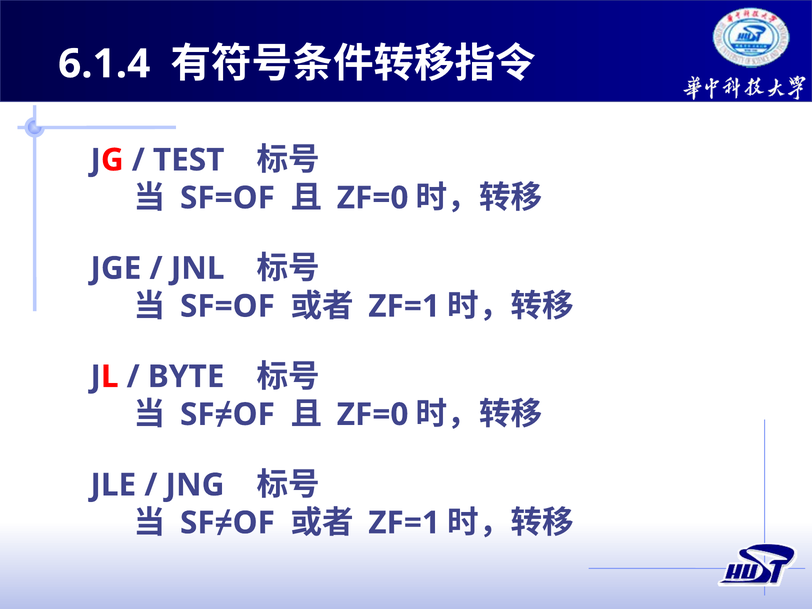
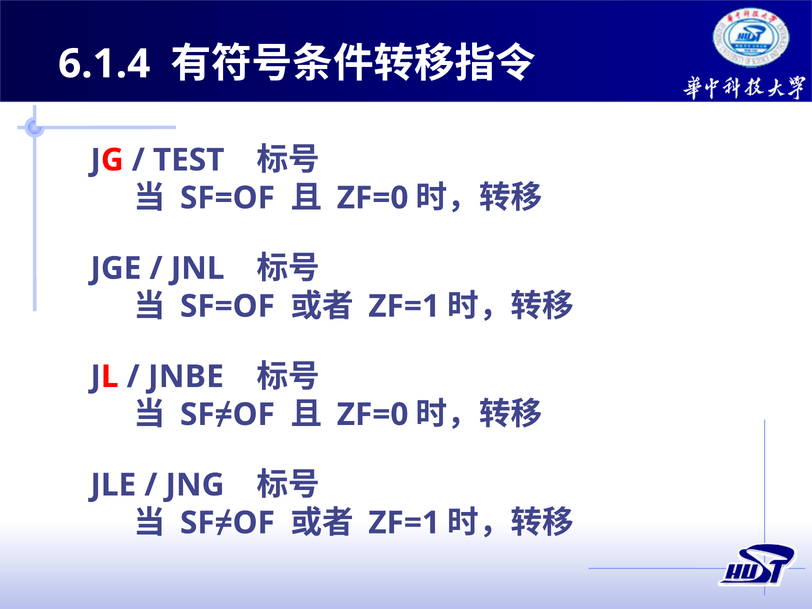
BYTE: BYTE -> JNBE (186, 377)
